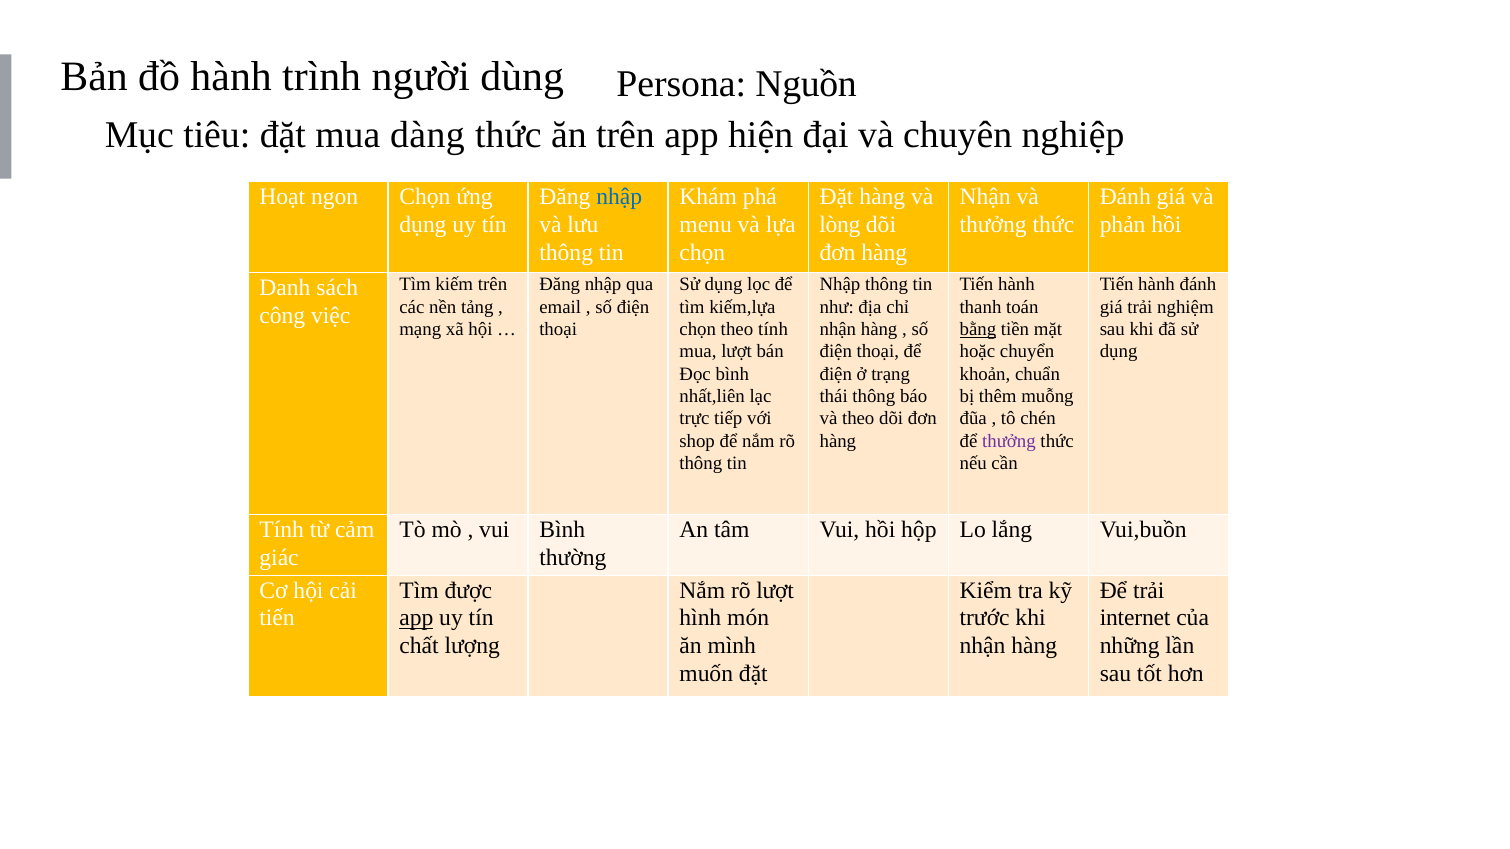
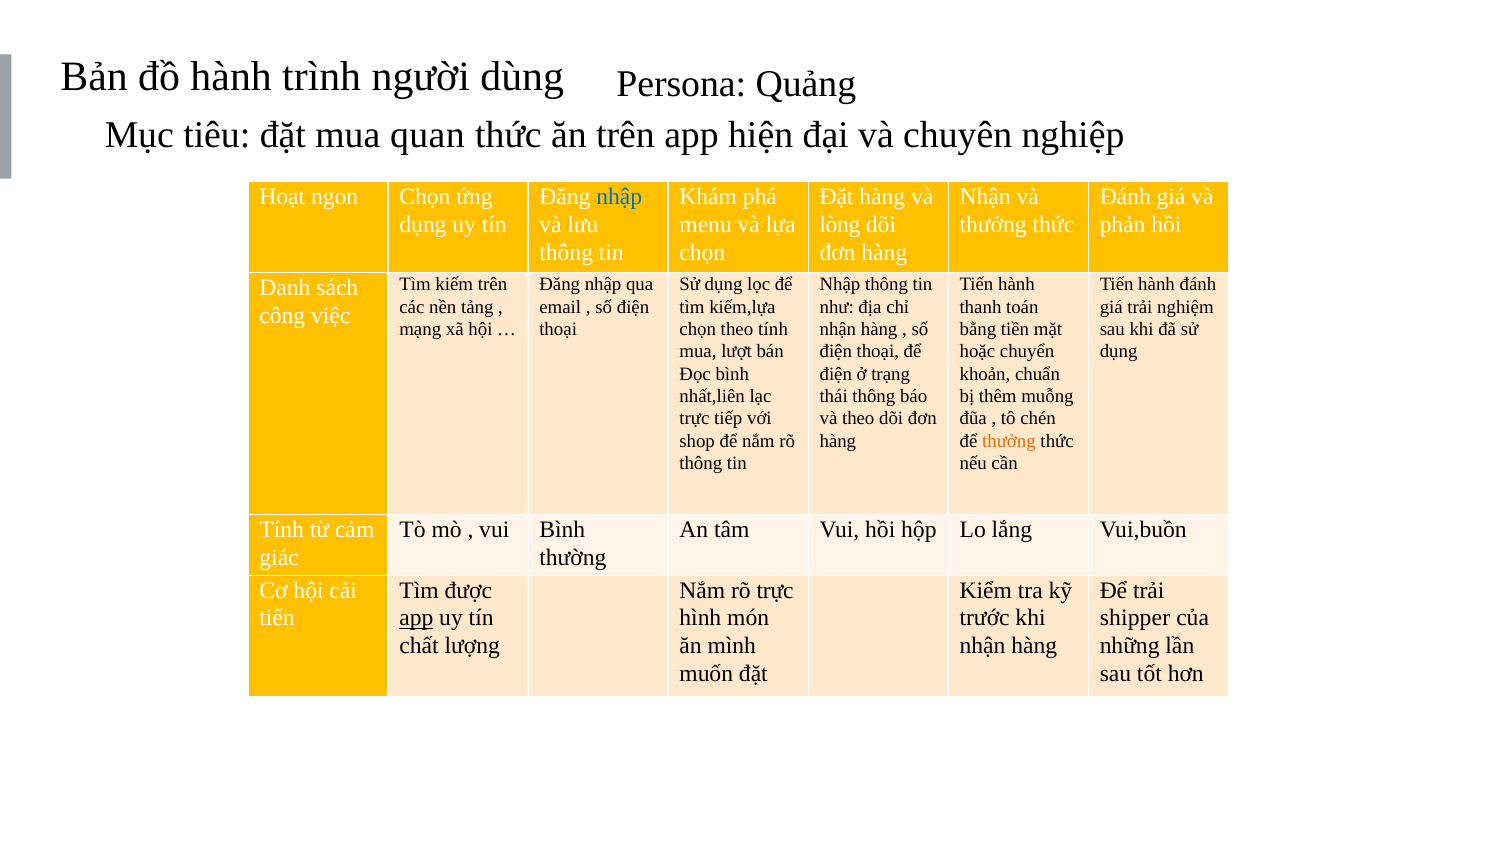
Nguồn: Nguồn -> Quảng (806, 84)
dàng: dàng -> quan (427, 135)
bằng underline: present -> none (978, 329)
thưởng colour: purple -> orange (1009, 441)
rõ lượt: lượt -> trực (775, 591)
internet: internet -> shipper (1135, 618)
